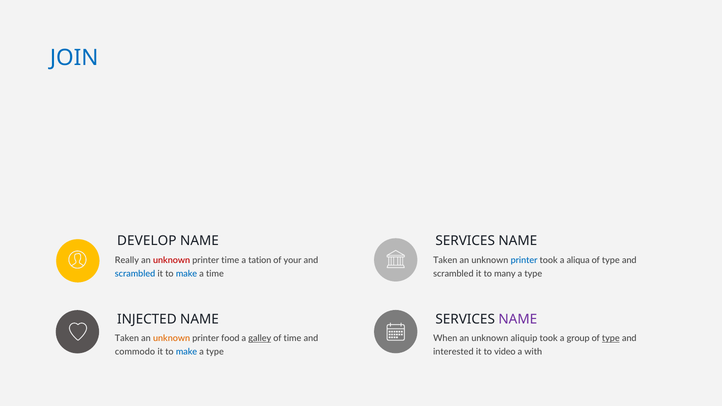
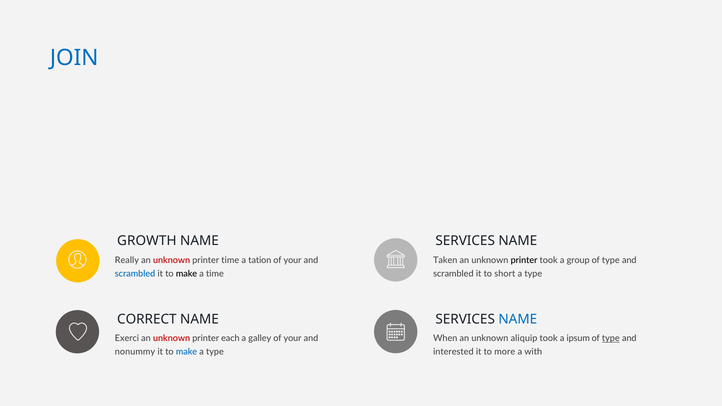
DEVELOP: DEVELOP -> GROWTH (147, 241)
printer colour: blue -> black (524, 260)
aliqua: aliqua -> group (578, 260)
make colour: blue -> black (187, 274)
many: many -> short (505, 274)
INJECTED: INJECTED -> CORRECT (147, 319)
NAME colour: purple -> blue (518, 319)
Taken: Taken -> Exerci (127, 339)
unknown colour: orange -> red (172, 339)
food: food -> each (230, 339)
galley underline: present -> none (260, 339)
time: time -> your (293, 339)
group: group -> ipsum (578, 339)
commodo: commodo -> nonummy (135, 352)
video: video -> more (505, 352)
